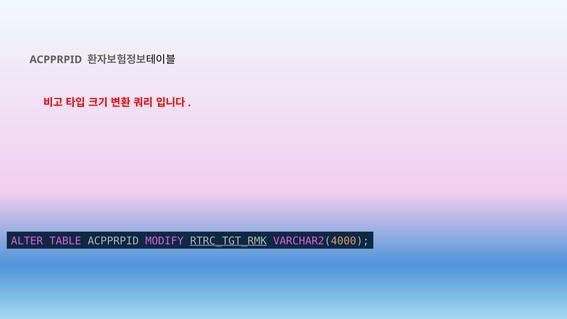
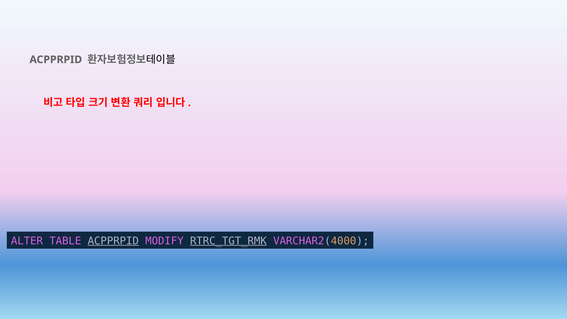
ACPPRPID underline: none -> present (113, 241)
